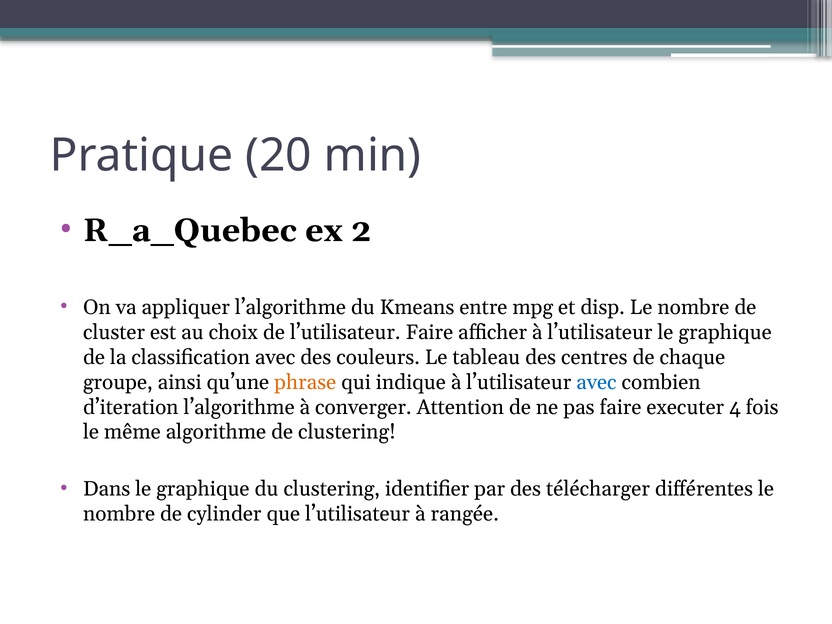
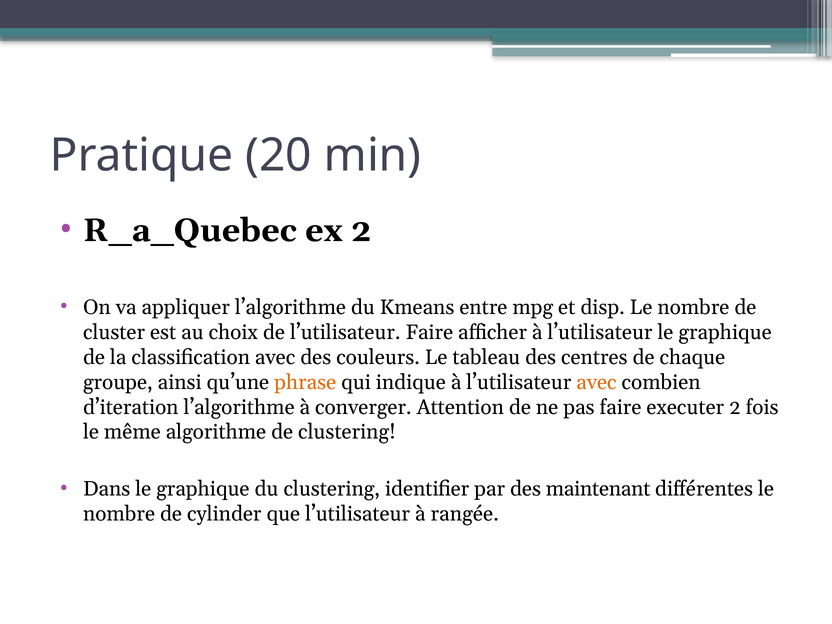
avec colour: blue -> orange (596, 382)
executer 4: 4 -> 2 (735, 407)
télécharger: télécharger -> maintenant (598, 489)
